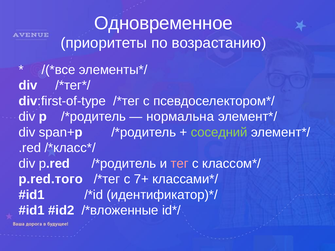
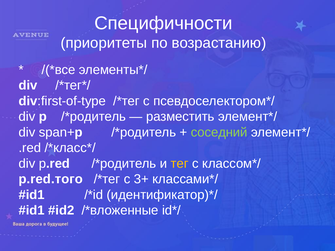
Одновременное: Одновременное -> Специфичности (163, 23)
нормальна: нормальна -> разместить (180, 117)
тег colour: pink -> yellow (180, 164)
7+: 7+ -> 3+ (141, 179)
